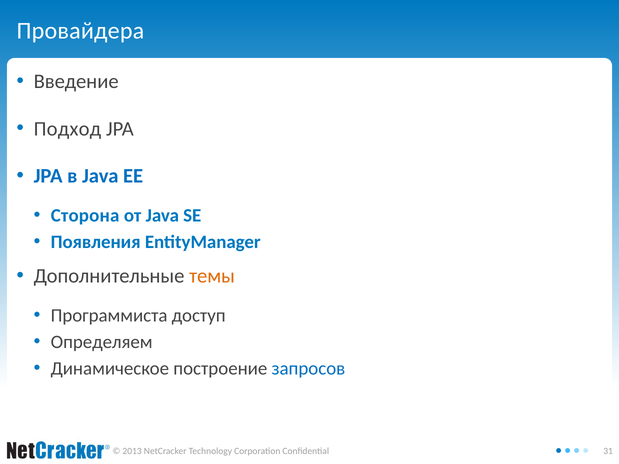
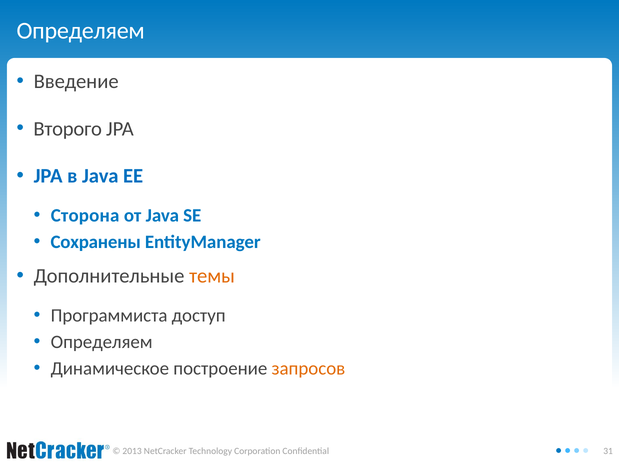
Провайдера: Провайдера -> Определяем (81, 31)
Подход: Подход -> Второго (68, 129)
Появления: Появления -> Сохранены (96, 242)
запросов colour: blue -> orange (308, 369)
